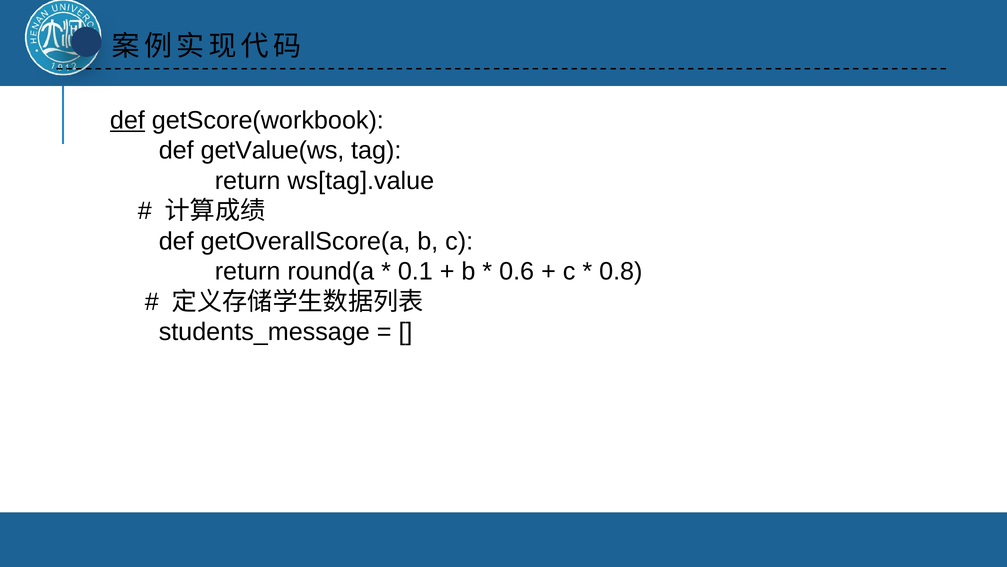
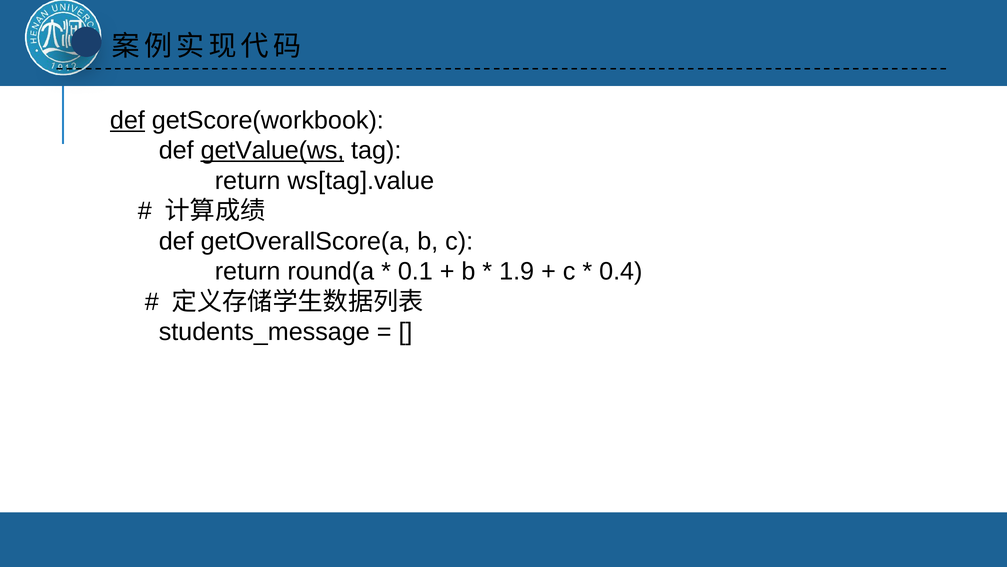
getValue(ws underline: none -> present (273, 151)
0.6: 0.6 -> 1.9 (517, 271)
0.8: 0.8 -> 0.4 (621, 271)
